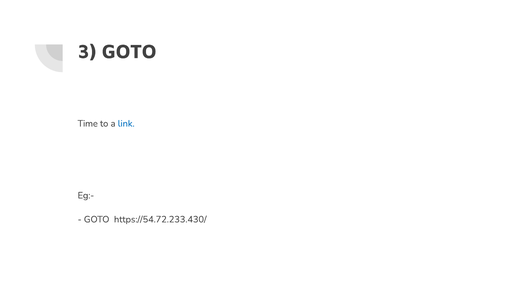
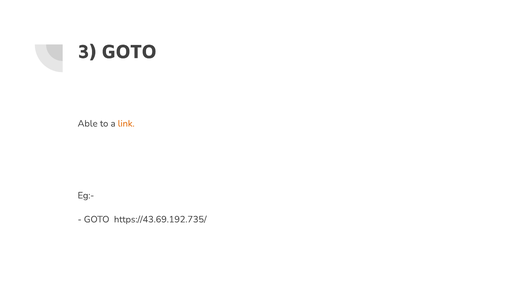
Time: Time -> Able (88, 124)
link colour: blue -> orange (126, 124)
https://54.72.233.430/: https://54.72.233.430/ -> https://43.69.192.735/ (160, 220)
